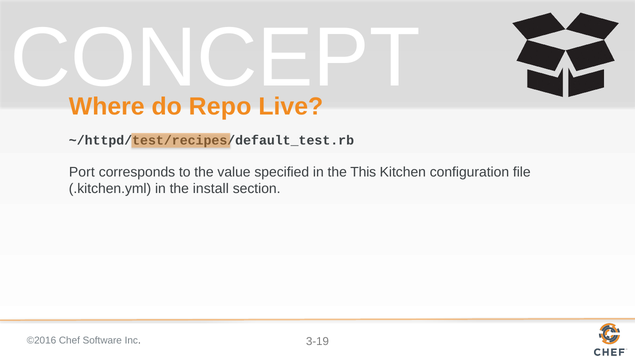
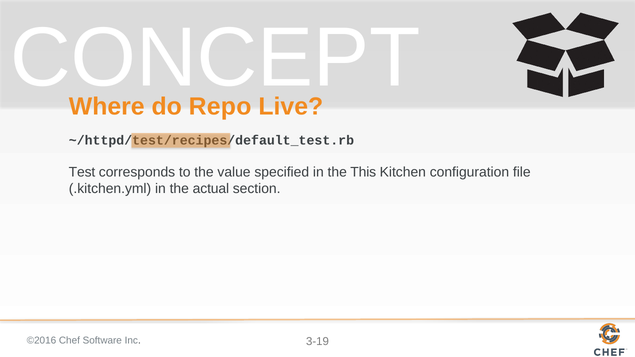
Port: Port -> Test (82, 172)
install: install -> actual (211, 189)
